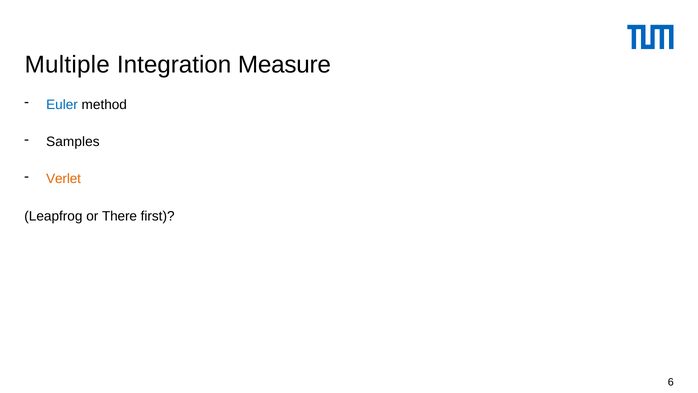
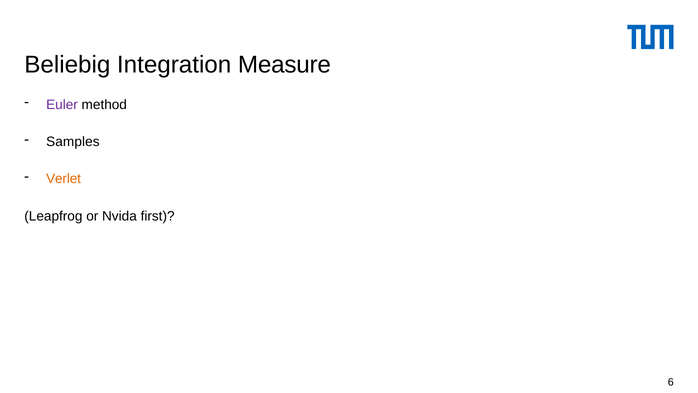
Multiple: Multiple -> Beliebig (67, 65)
Euler colour: blue -> purple (62, 105)
There: There -> Nvida (119, 216)
